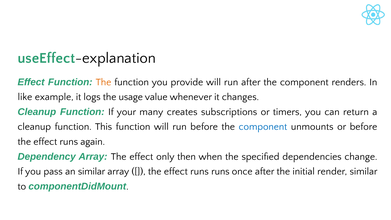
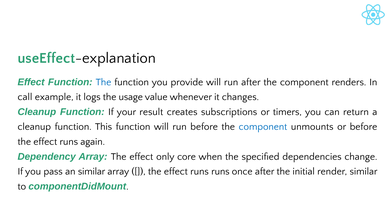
The colour: orange -> blue (103, 82)
like: like -> call (25, 97)
many: many -> result (151, 112)
then: then -> core (187, 157)
